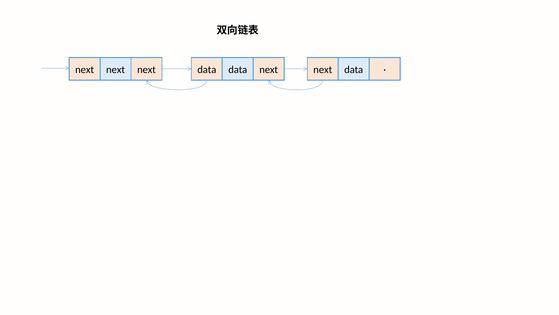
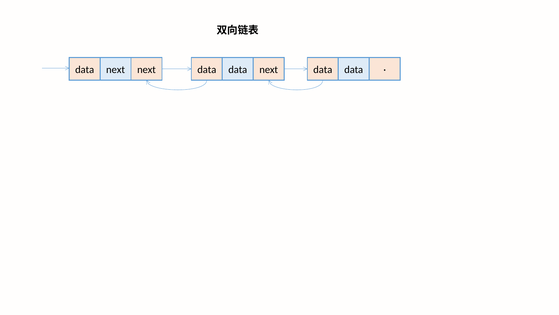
next: next -> data (85, 69)
next: next -> data (323, 69)
